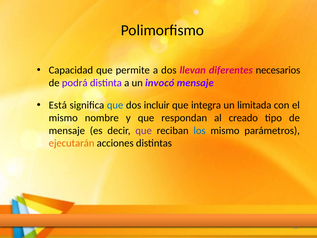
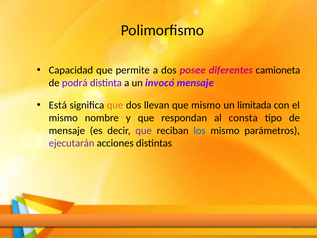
llevan: llevan -> posee (193, 70)
necesarios: necesarios -> camioneta (278, 70)
que colour: blue -> orange (115, 105)
incluir: incluir -> llevan (157, 105)
que integra: integra -> mismo (206, 105)
creado: creado -> consta (243, 118)
ejecutarán colour: orange -> purple (72, 143)
